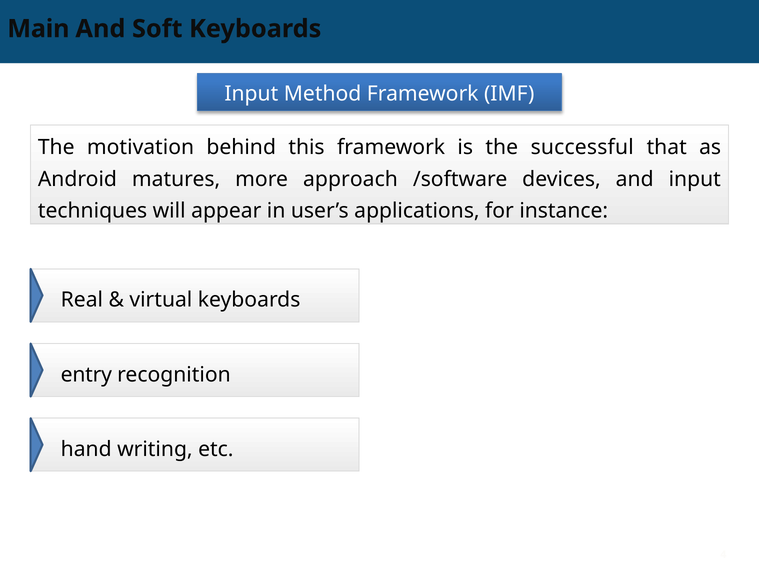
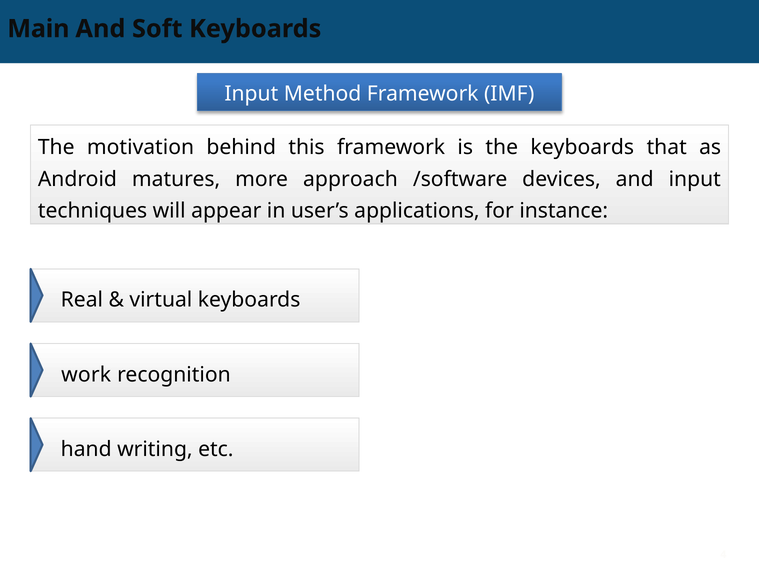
the successful: successful -> keyboards (582, 148)
entry: entry -> work (86, 375)
